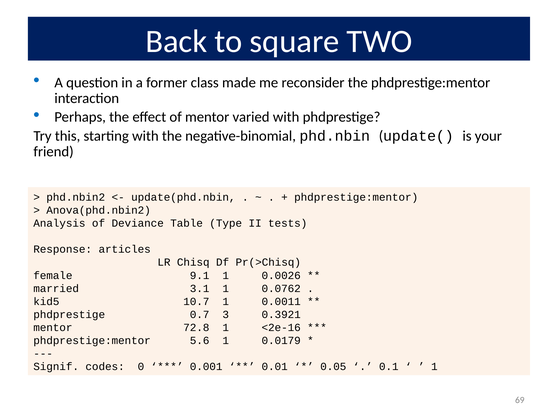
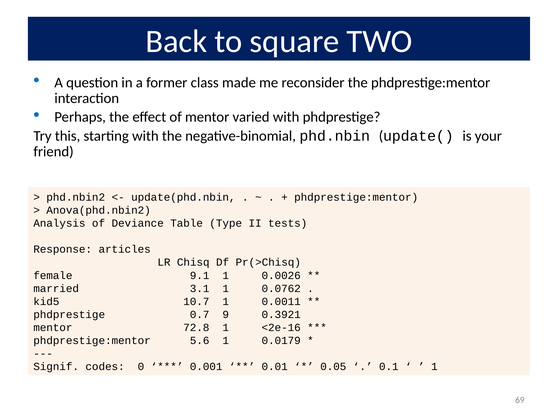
3: 3 -> 9 (226, 314)
